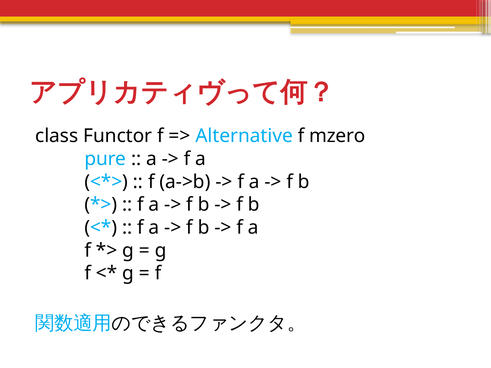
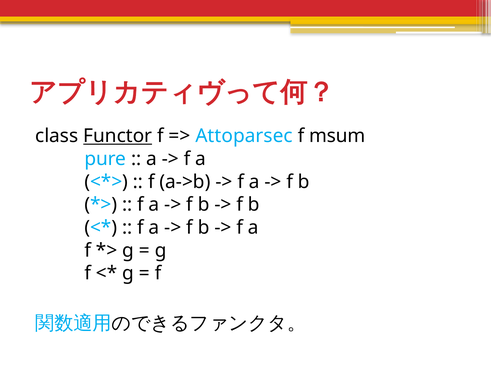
Functor underline: none -> present (118, 136)
Alternative: Alternative -> Attoparsec (244, 136)
mzero: mzero -> msum (337, 136)
